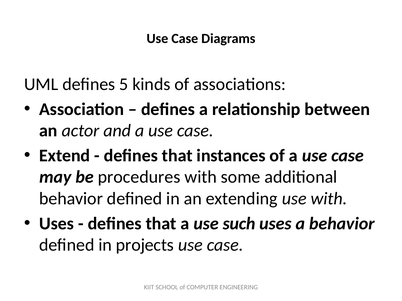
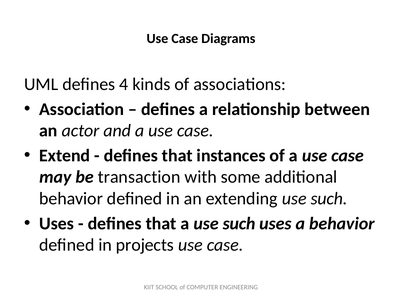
5: 5 -> 4 (124, 84)
procedures: procedures -> transaction (139, 177)
extending use with: with -> such (329, 199)
